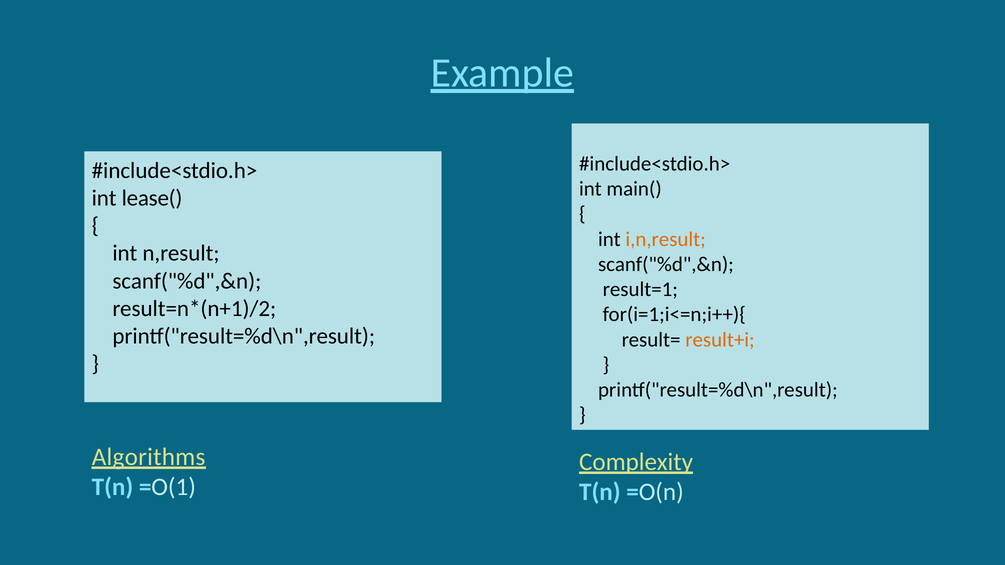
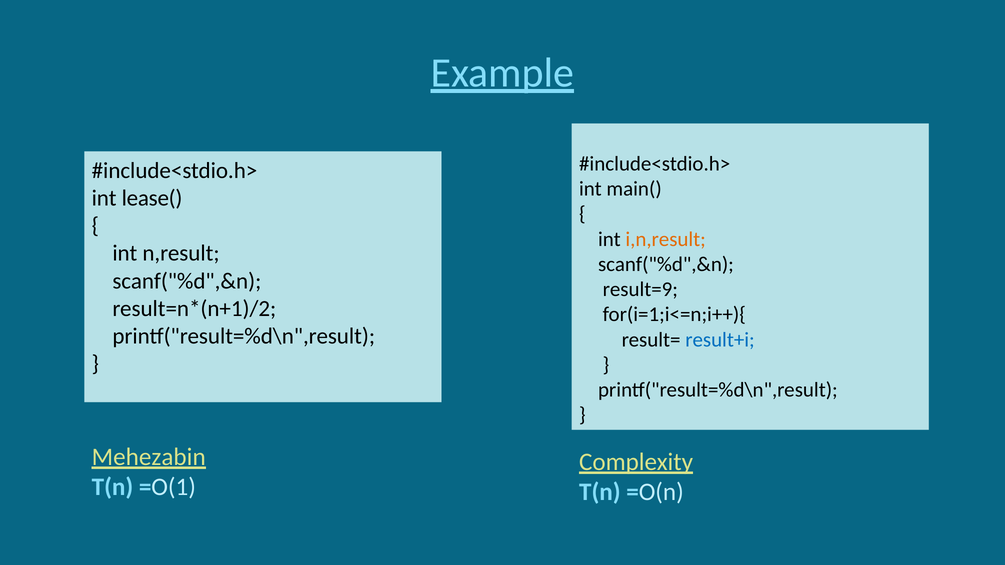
result=1: result=1 -> result=9 (640, 290)
result+i colour: orange -> blue (720, 340)
Algorithms: Algorithms -> Mehezabin (149, 457)
